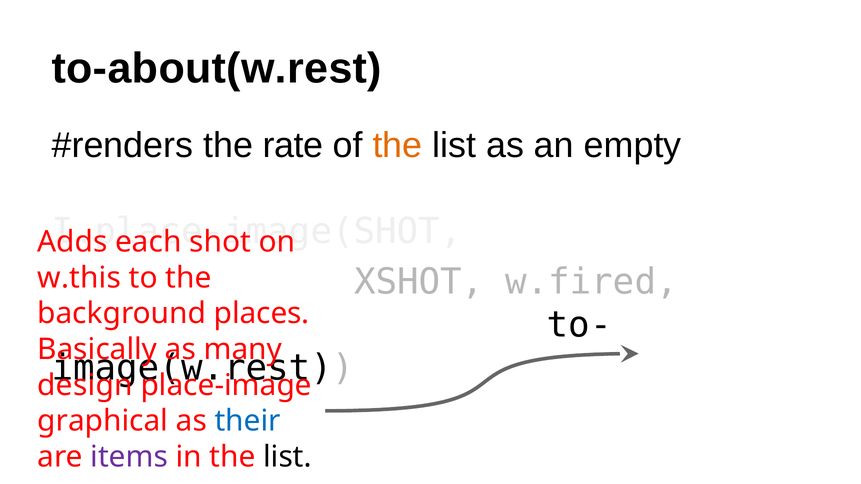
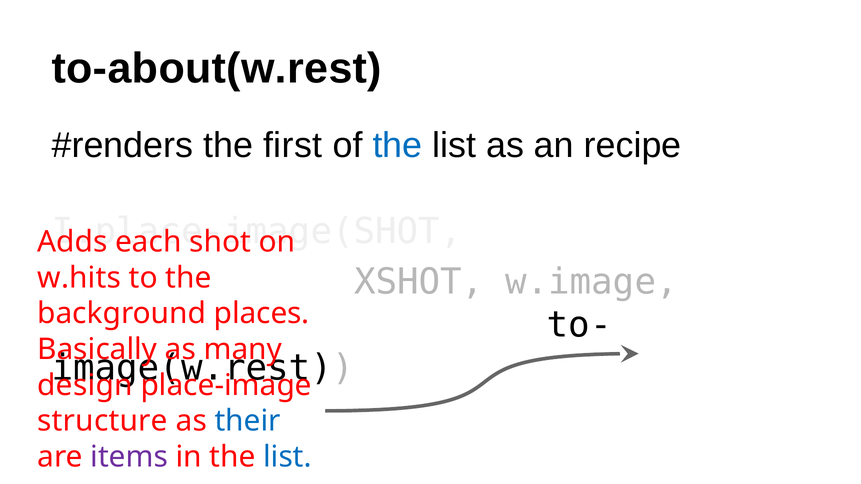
rate: rate -> first (293, 146)
the colour: orange -> blue (397, 146)
empty: empty -> recipe (633, 146)
w.fired: w.fired -> w.image (591, 282)
w.this: w.this -> w.hits (79, 278)
graphical: graphical -> structure (103, 421)
list colour: black -> blue (288, 457)
